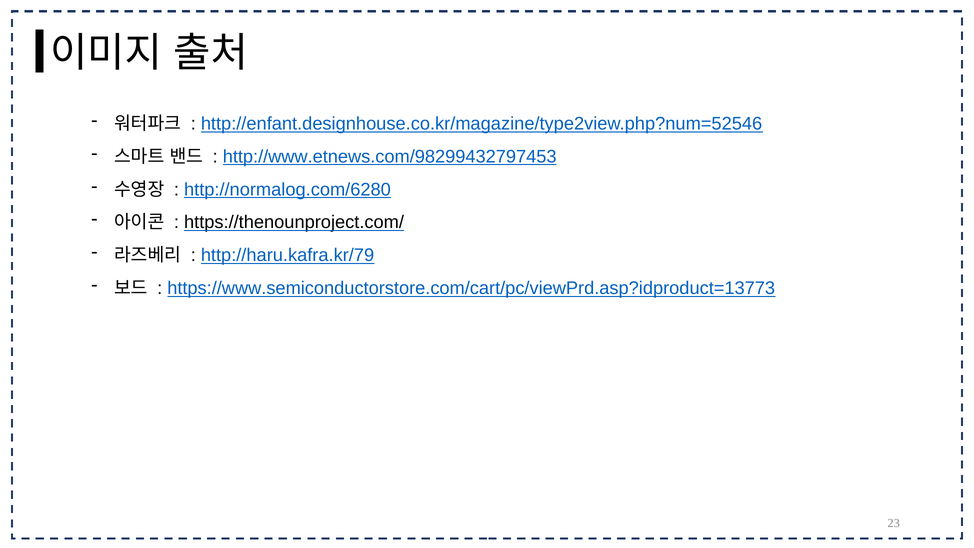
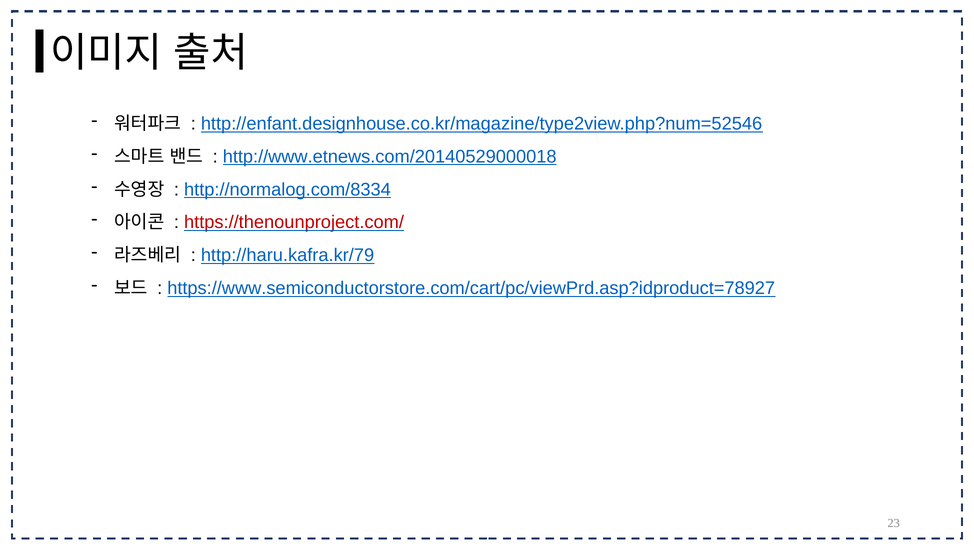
http://www.etnews.com/98299432797453: http://www.etnews.com/98299432797453 -> http://www.etnews.com/20140529000018 (390, 157)
http://normalog.com/6280: http://normalog.com/6280 -> http://normalog.com/8334 (287, 190)
https://thenounproject.com/ colour: black -> red (294, 222)
https://www.semiconductorstore.com/cart/pc/viewPrd.asp?idproduct=13773: https://www.semiconductorstore.com/cart/pc/viewPrd.asp?idproduct=13773 -> https://www.semiconductorstore.com/cart/pc/viewPrd.asp?idproduct=78927 (471, 288)
